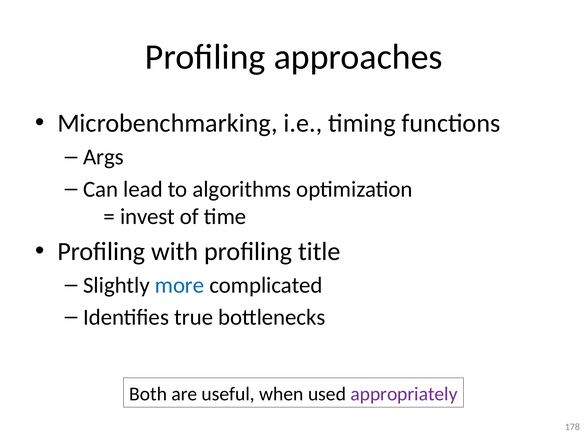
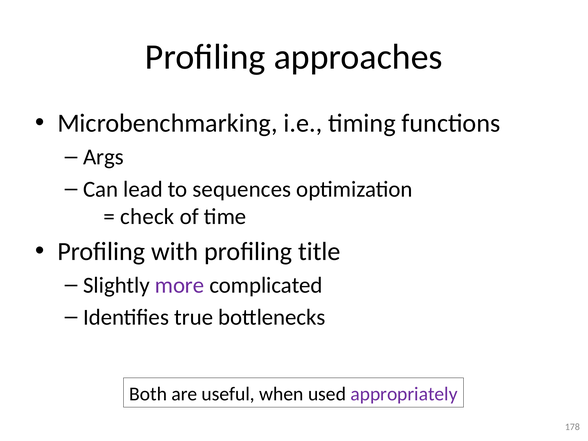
algorithms: algorithms -> sequences (242, 189)
invest: invest -> check (147, 217)
more colour: blue -> purple (180, 285)
